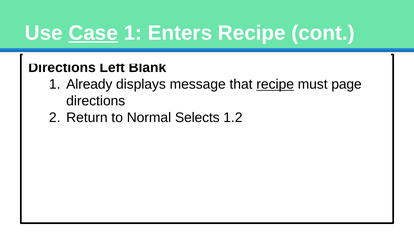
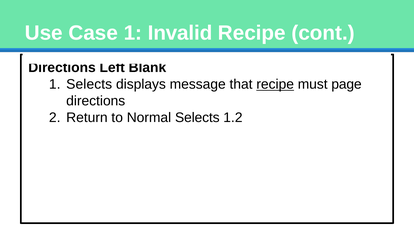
Case underline: present -> none (93, 33)
Enters: Enters -> Invalid (180, 33)
1 Already: Already -> Selects (89, 84)
